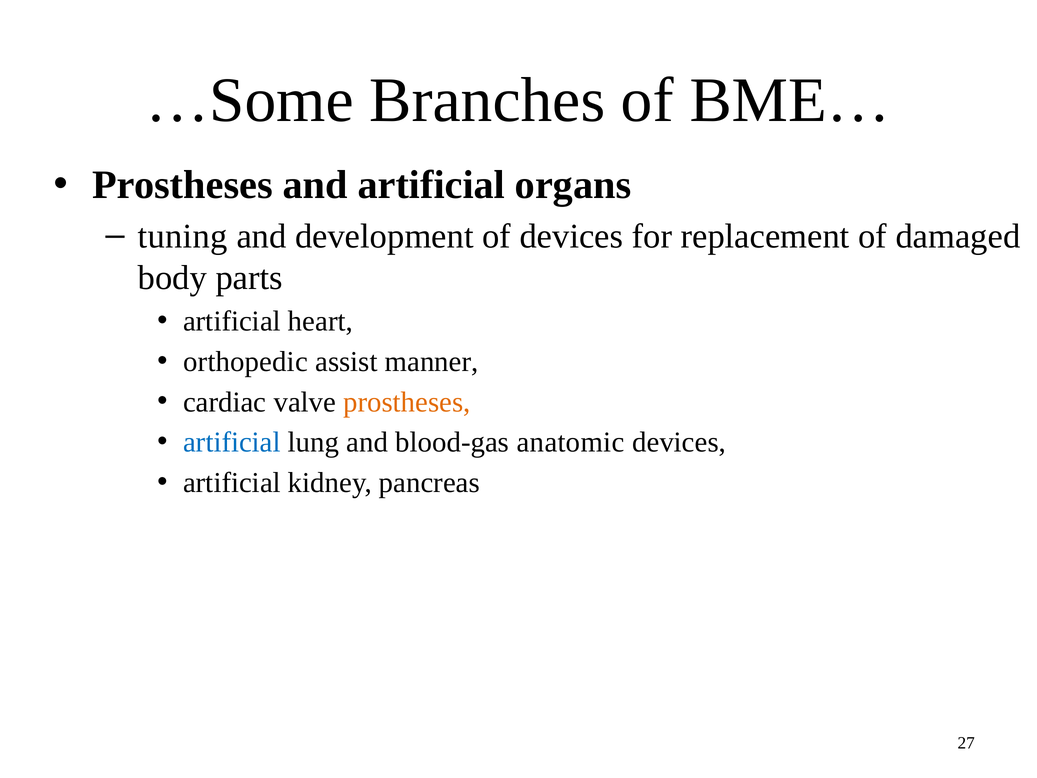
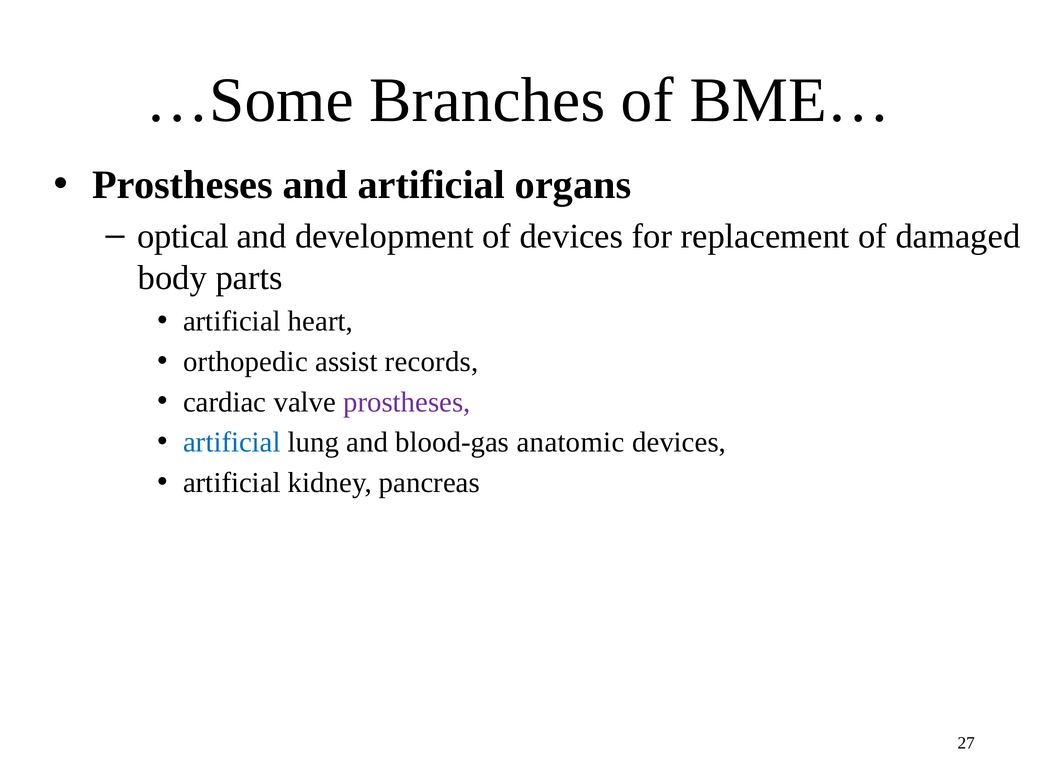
tuning: tuning -> optical (183, 236)
manner: manner -> records (432, 362)
prostheses colour: orange -> purple (407, 402)
